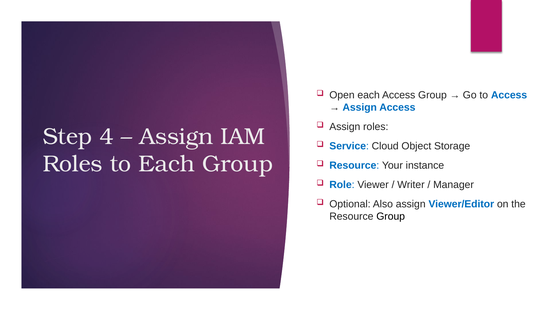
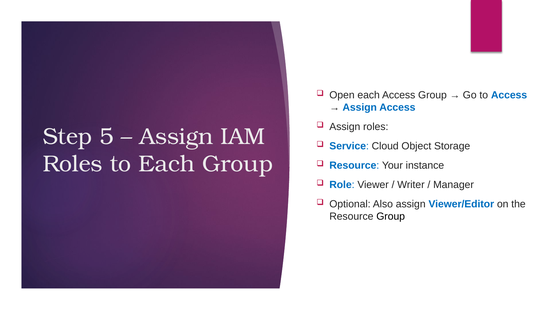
4: 4 -> 5 (107, 136)
